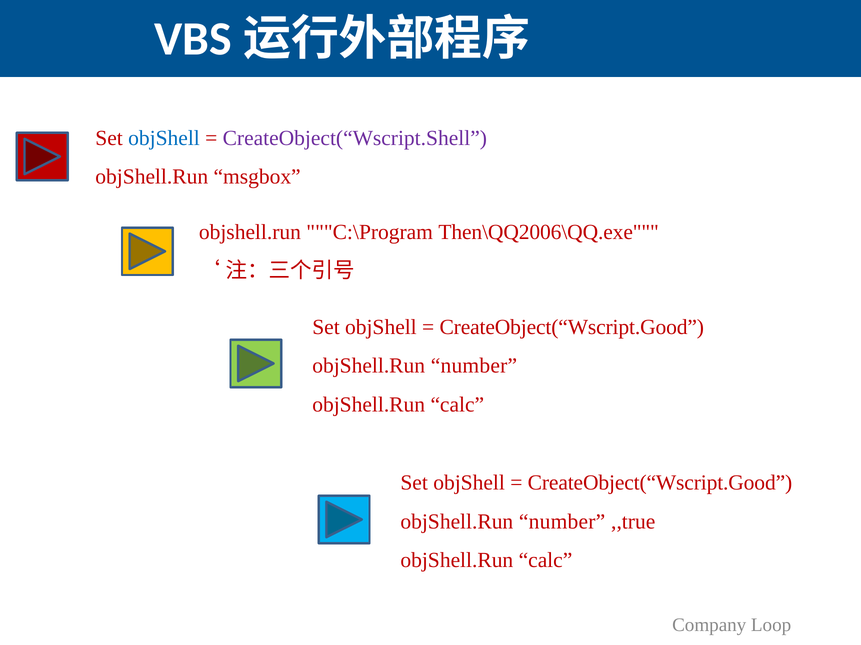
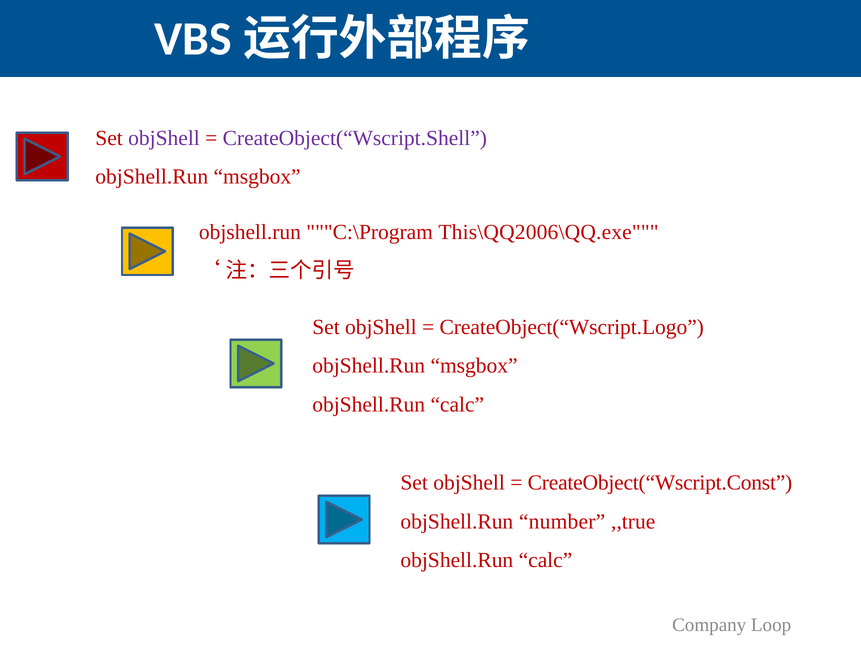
objShell colour: blue -> purple (164, 138)
Then\QQ2006\QQ.exe: Then\QQ2006\QQ.exe -> This\QQ2006\QQ.exe (549, 232)
CreateObject(“Wscript.Good: CreateObject(“Wscript.Good -> CreateObject(“Wscript.Logo (572, 327)
number: number -> msgbox (474, 366)
CreateObject(“Wscript.Good: CreateObject(“Wscript.Good -> CreateObject(“Wscript.Const (660, 483)
